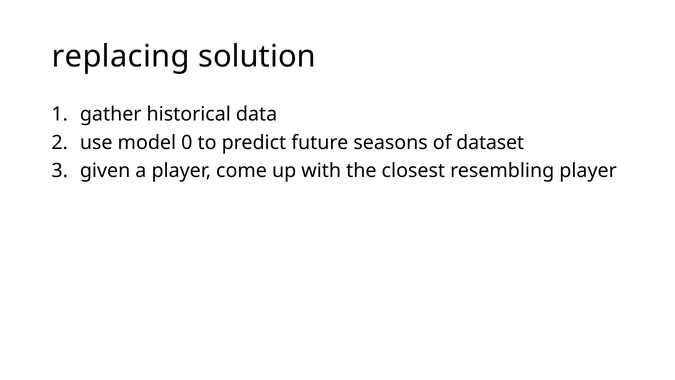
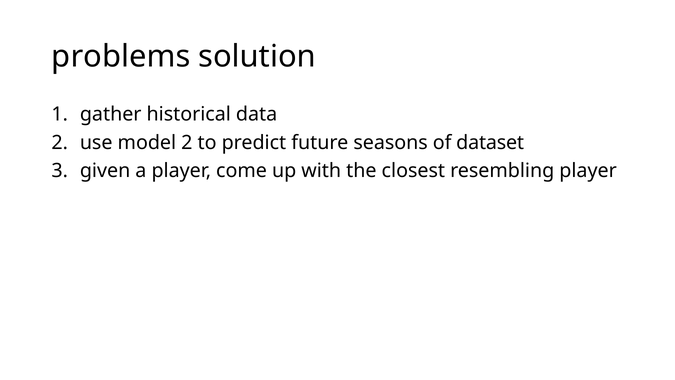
replacing: replacing -> problems (121, 57)
model 0: 0 -> 2 (187, 142)
